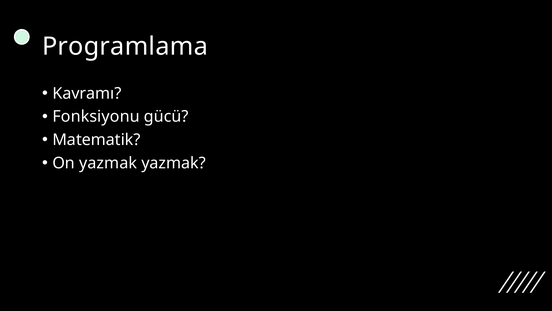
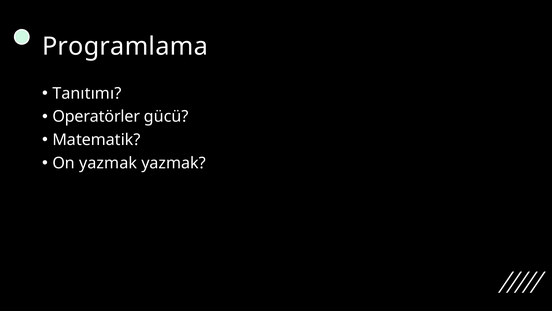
Kavramı: Kavramı -> Tanıtımı (87, 93)
Fonksiyonu: Fonksiyonu -> Operatörler (96, 116)
